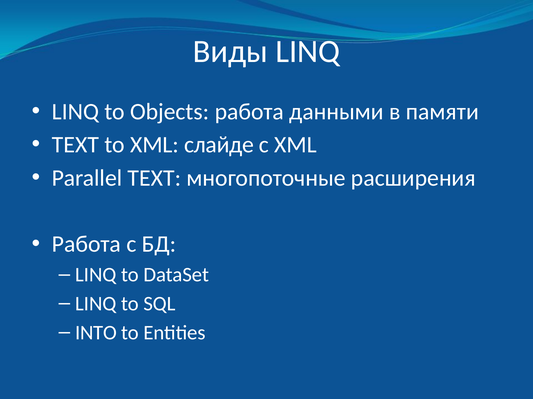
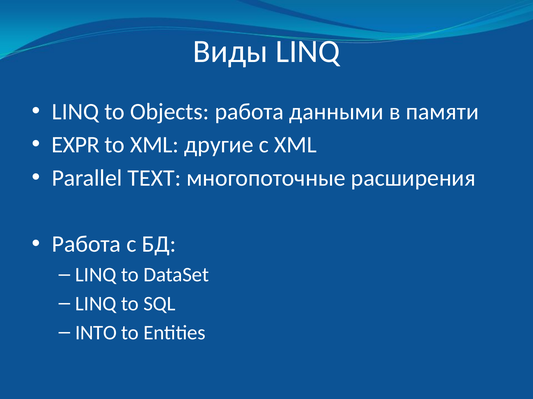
TEXT: TEXT -> EXPR (76, 145)
слайде: слайде -> другие (219, 145)
